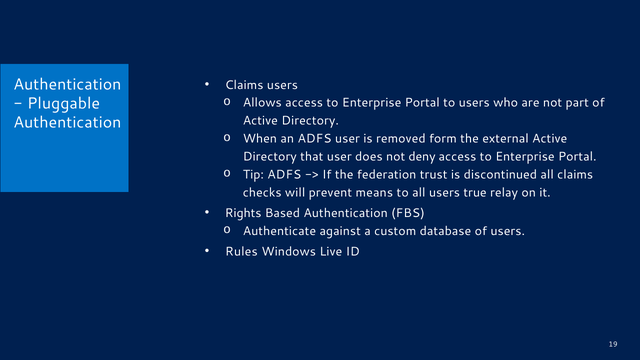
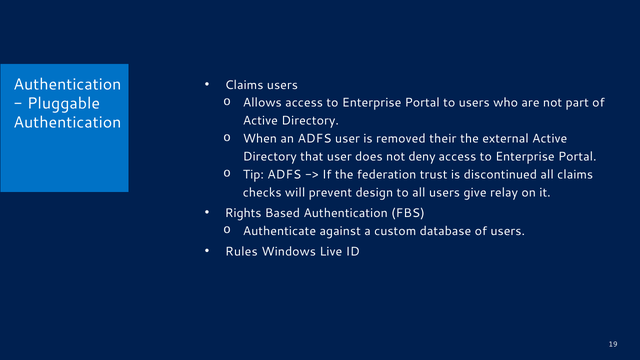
form: form -> their (443, 139)
means: means -> design (374, 192)
true: true -> give (475, 192)
